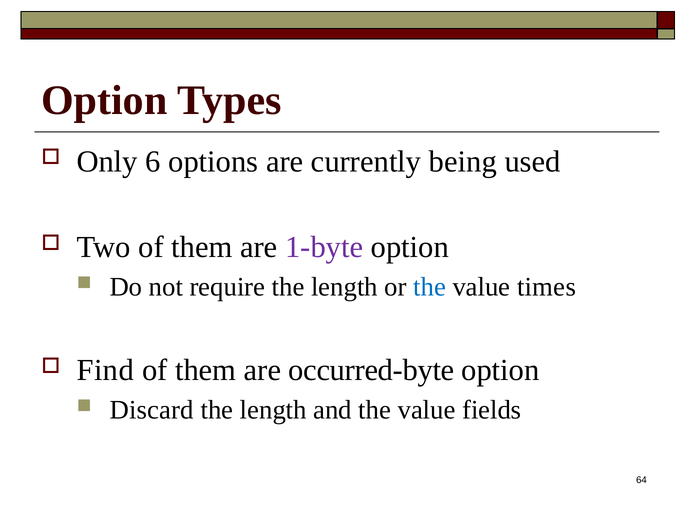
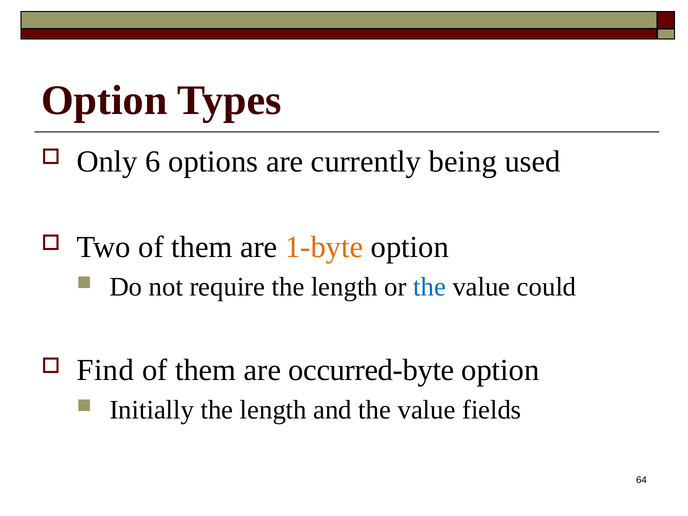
1-byte colour: purple -> orange (324, 247)
times: times -> could (547, 287)
Discard: Discard -> Initially (152, 410)
